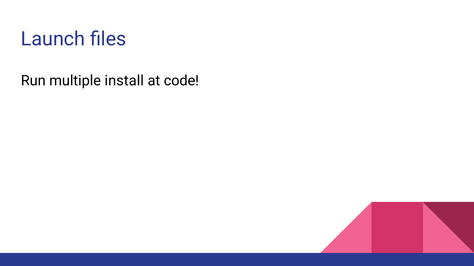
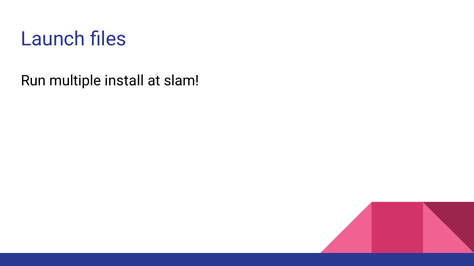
code: code -> slam (181, 81)
